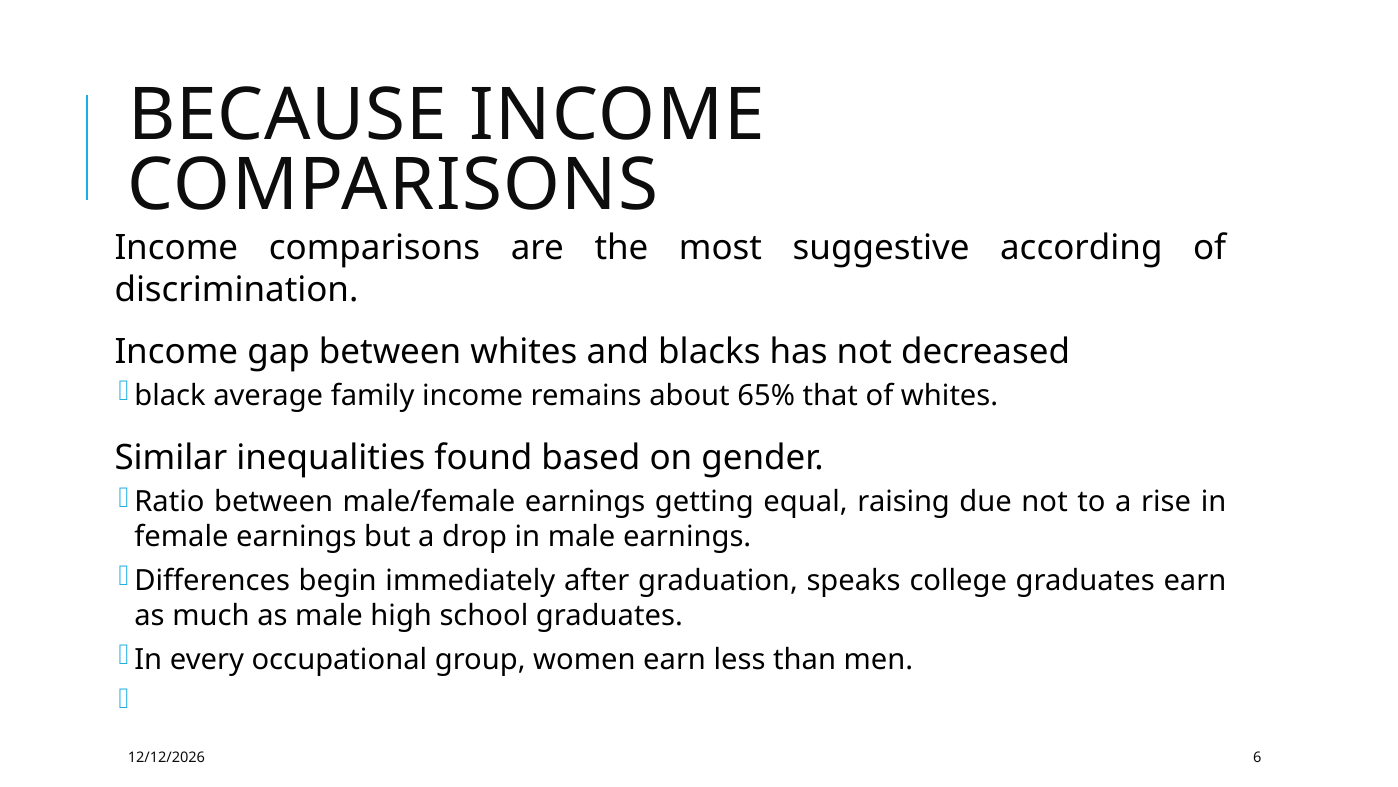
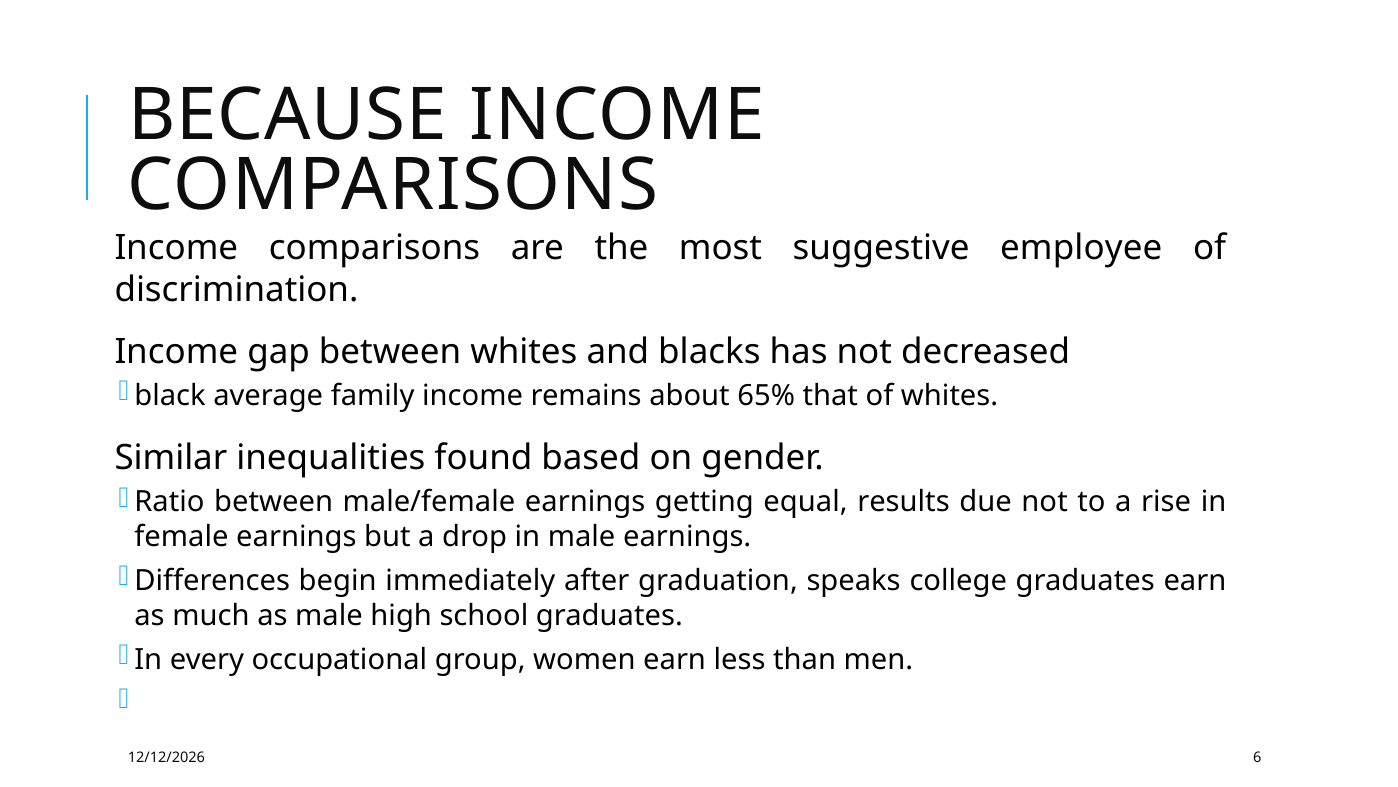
according: according -> employee (1081, 247)
raising: raising -> results (904, 502)
